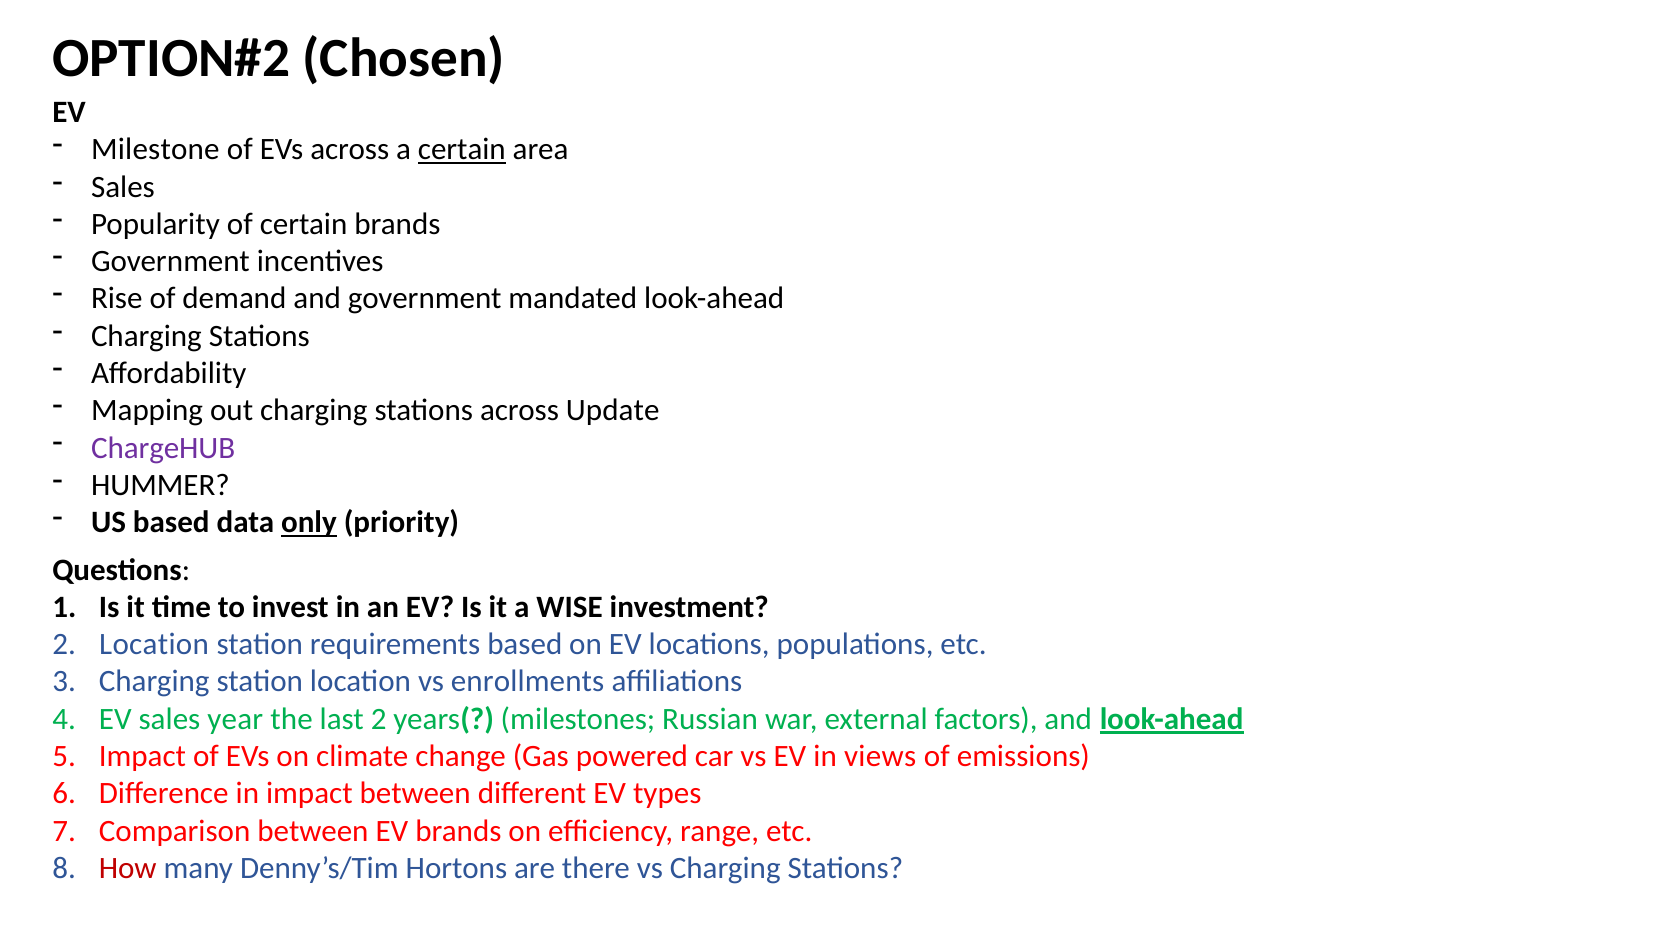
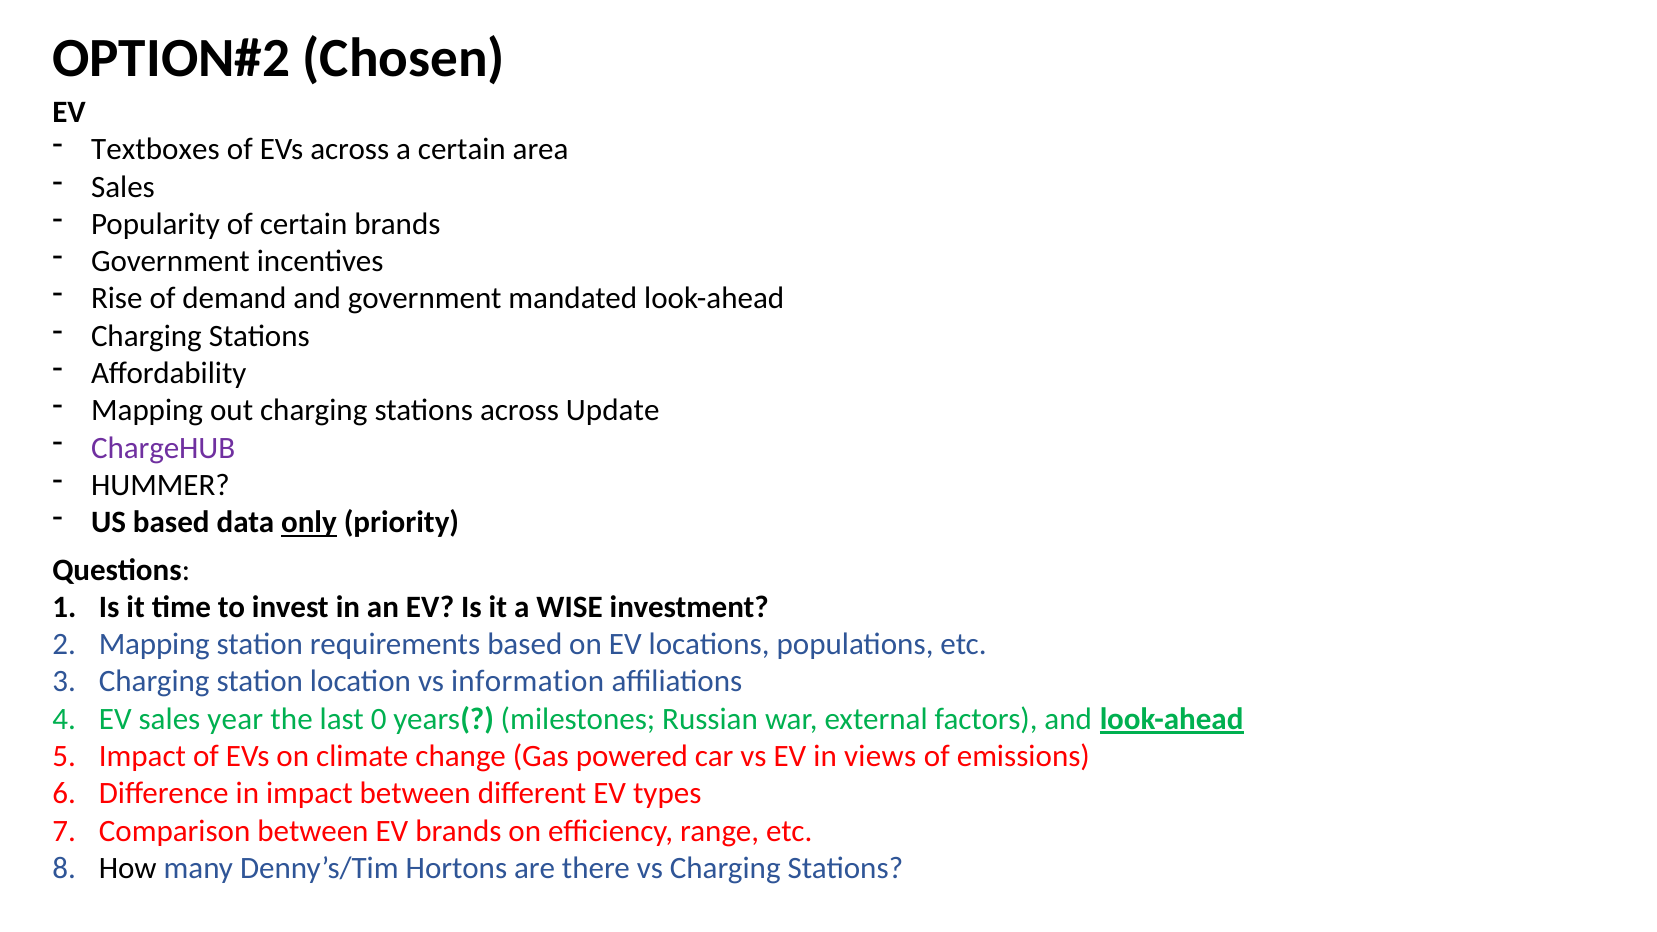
Milestone: Milestone -> Textboxes (155, 150)
certain underline: present -> none (462, 150)
2 Location: Location -> Mapping (154, 644)
enrollments: enrollments -> information (528, 682)
last 2: 2 -> 0 (379, 719)
How colour: red -> black (128, 868)
